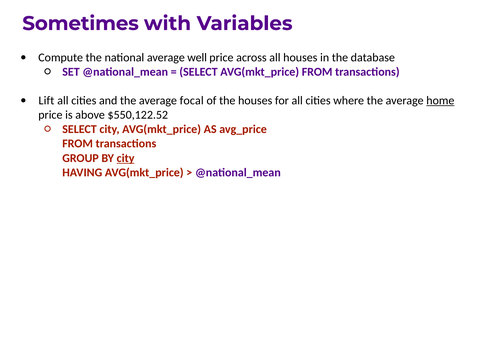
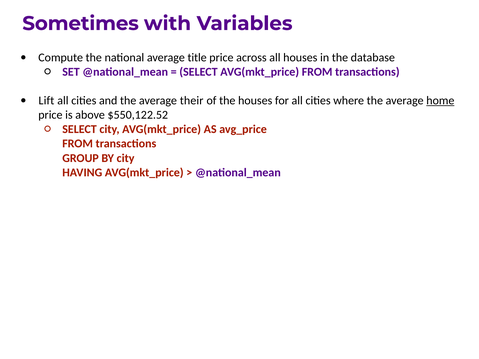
well: well -> title (197, 58)
focal: focal -> their (192, 101)
city underline: present -> none (126, 158)
